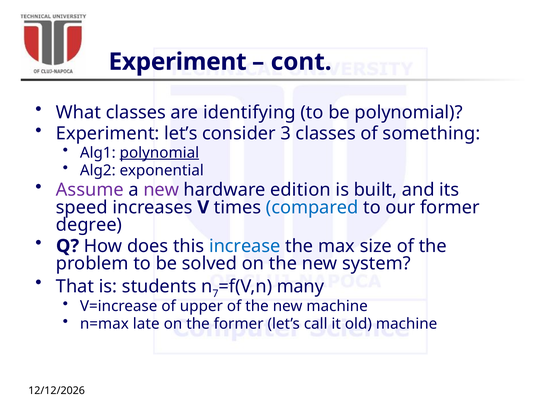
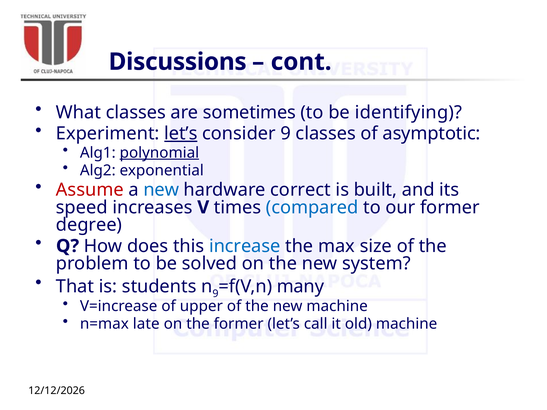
Experiment: Experiment -> Discussions (178, 62)
identifying: identifying -> sometimes (249, 112)
be polynomial: polynomial -> identifying (408, 112)
let’s underline: none -> present (181, 134)
consider 3: 3 -> 9 (286, 134)
something: something -> asymptotic (432, 134)
Assume colour: purple -> red (90, 190)
new colour: purple -> blue (161, 190)
edition: edition -> correct (301, 190)
7: 7 -> 9 (215, 294)
